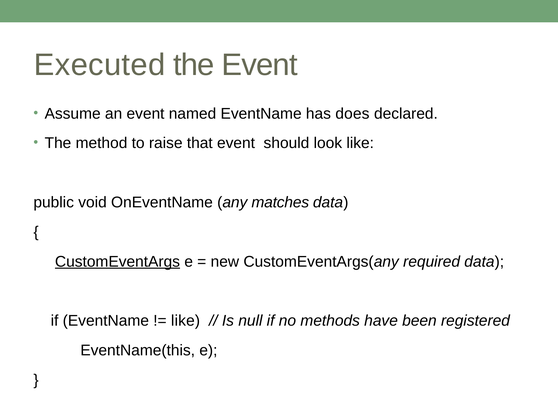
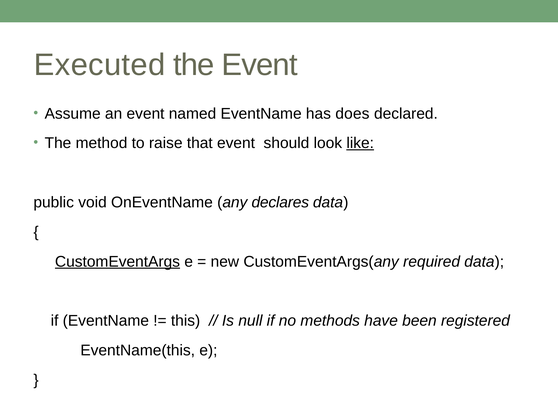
like underline: none -> present (360, 143)
matches: matches -> declares (280, 202)
like: like -> this (186, 320)
